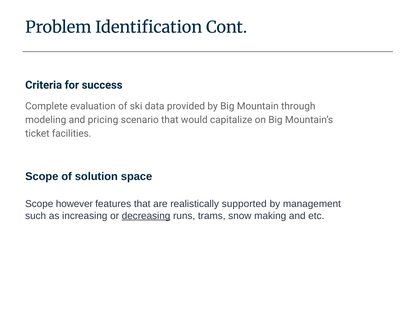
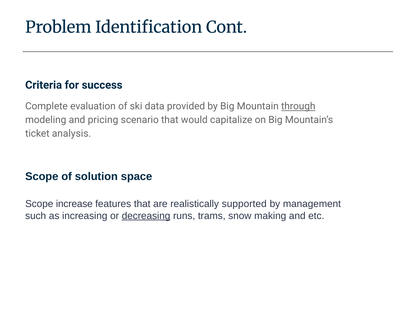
through underline: none -> present (298, 106)
facilities: facilities -> analysis (72, 134)
however: however -> increase (74, 204)
